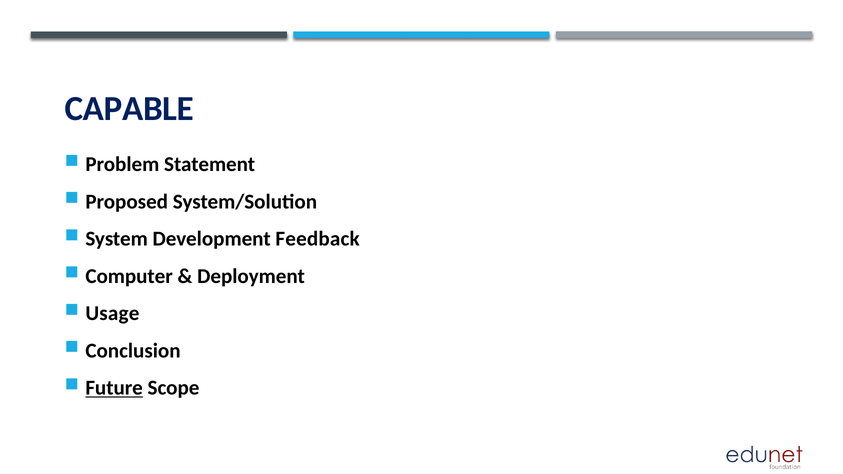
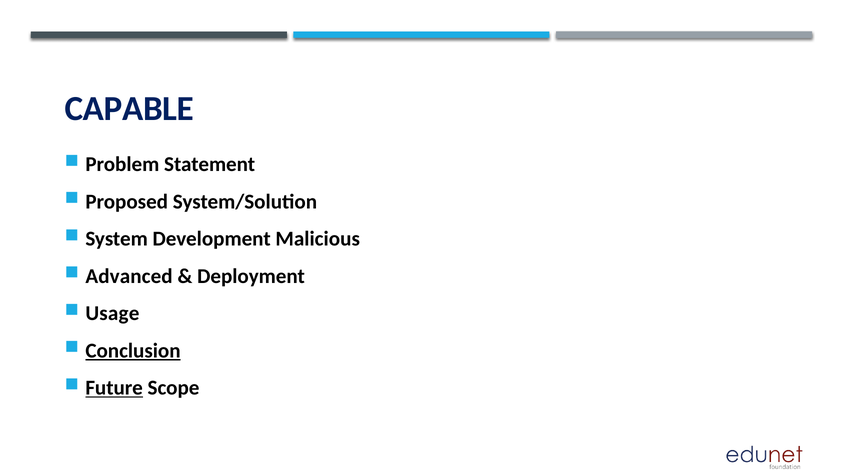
Feedback: Feedback -> Malicious (318, 239)
Computer: Computer -> Advanced (129, 276)
Conclusion underline: none -> present (133, 351)
